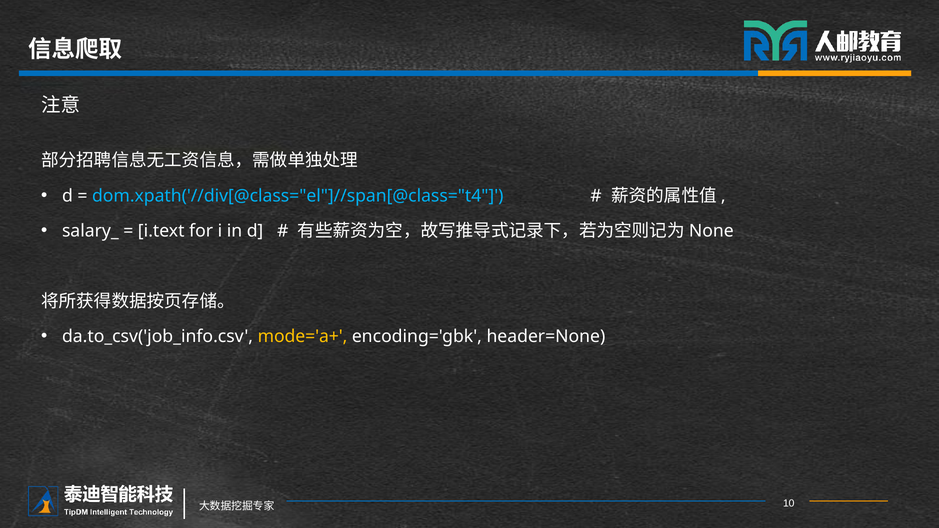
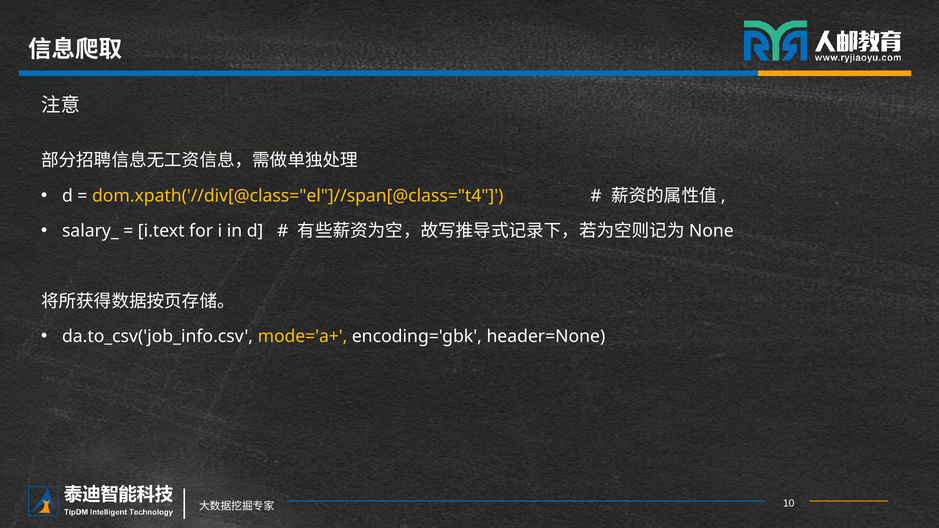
dom.xpath('//div[@class="el"]//span[@class="t4 colour: light blue -> yellow (298, 196)
